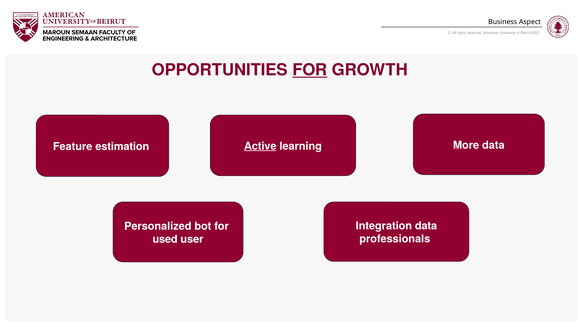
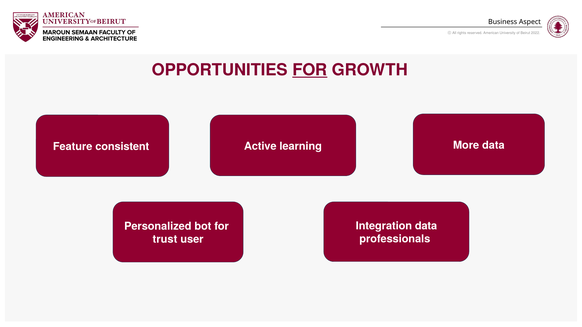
Active underline: present -> none (260, 146)
estimation: estimation -> consistent (122, 147)
used: used -> trust (165, 240)
